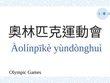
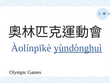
yùndònghuì underline: none -> present (78, 48)
